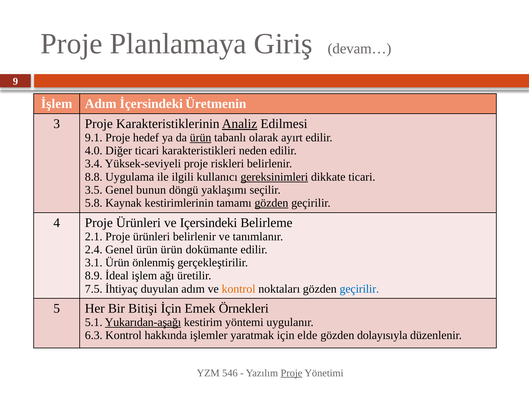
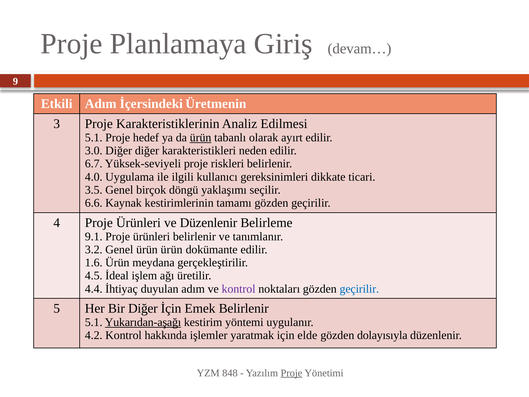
İşlem: İşlem -> Etkili (57, 104)
Analiz underline: present -> none (240, 124)
9.1: 9.1 -> 5.1 (94, 138)
4.0: 4.0 -> 3.0 (94, 151)
Diğer ticari: ticari -> diğer (147, 151)
3.4: 3.4 -> 6.7 (94, 164)
8.8: 8.8 -> 4.0 (94, 177)
gereksinimleri underline: present -> none (274, 177)
bunun: bunun -> birçok (151, 190)
5.8: 5.8 -> 6.6 (94, 203)
gözden underline: present -> none (271, 203)
ve Içersindeki: Içersindeki -> Düzenlenir (209, 223)
2.1: 2.1 -> 9.1 (94, 236)
2.4: 2.4 -> 3.2 (94, 249)
3.1: 3.1 -> 1.6 (94, 263)
önlenmiş: önlenmiş -> meydana (153, 263)
8.9: 8.9 -> 4.5 (94, 276)
7.5: 7.5 -> 4.4 (94, 289)
kontrol colour: orange -> purple (239, 289)
Bir Bitişi: Bitişi -> Diğer (143, 308)
Emek Örnekleri: Örnekleri -> Belirlenir (244, 308)
6.3: 6.3 -> 4.2 (94, 335)
546: 546 -> 848 (230, 373)
